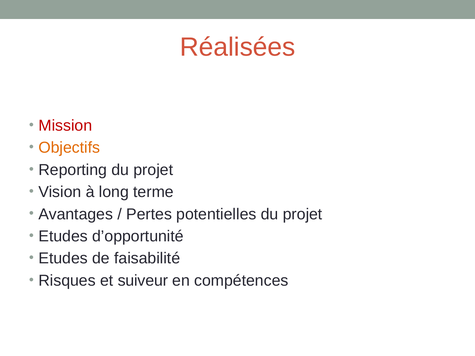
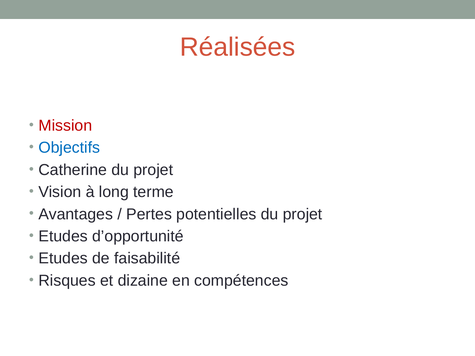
Objectifs colour: orange -> blue (69, 148)
Reporting: Reporting -> Catherine (73, 170)
suiveur: suiveur -> dizaine (143, 281)
